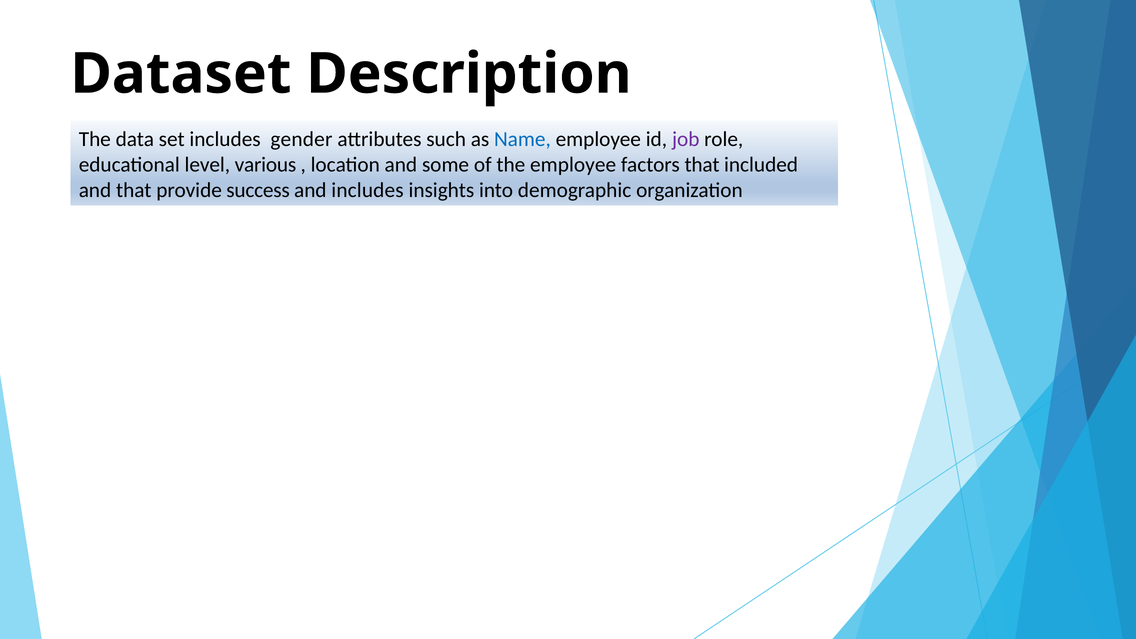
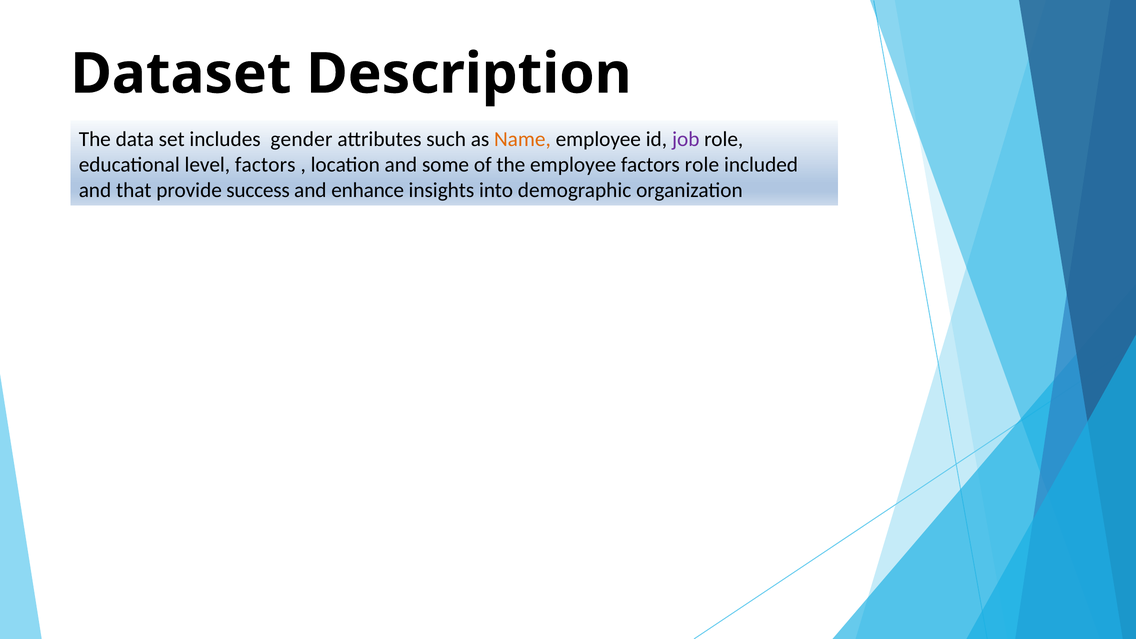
Name colour: blue -> orange (522, 139)
level various: various -> factors (265, 165)
factors that: that -> role (702, 165)
and includes: includes -> enhance (368, 190)
